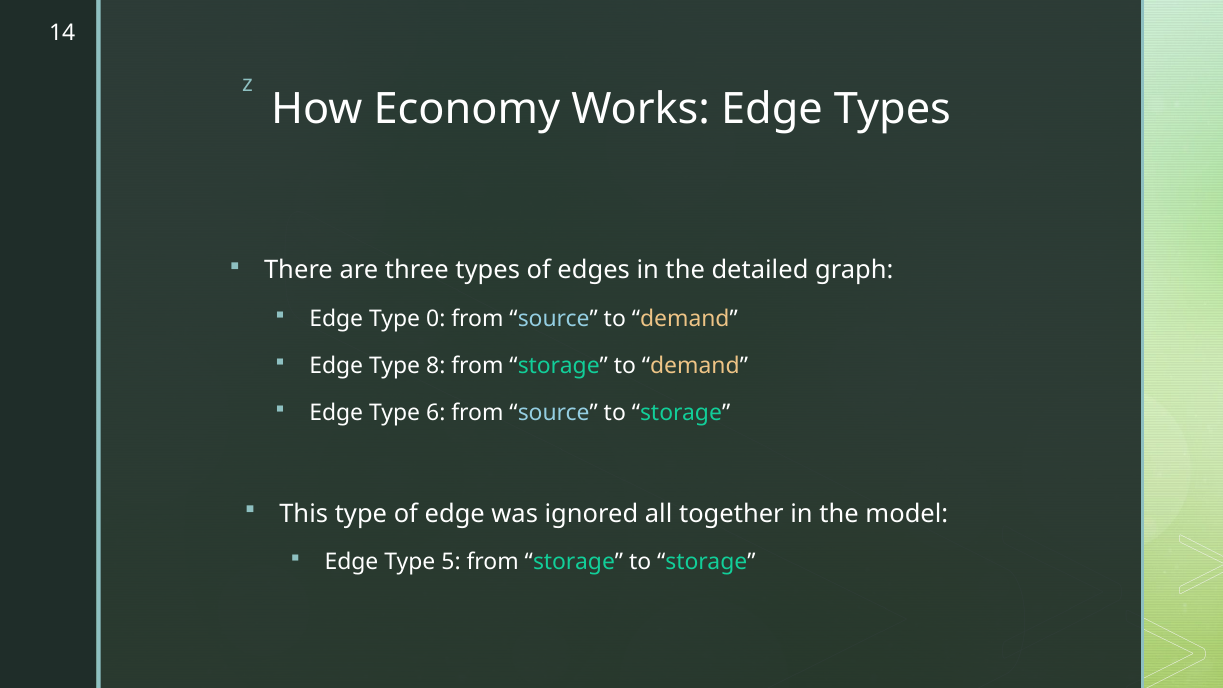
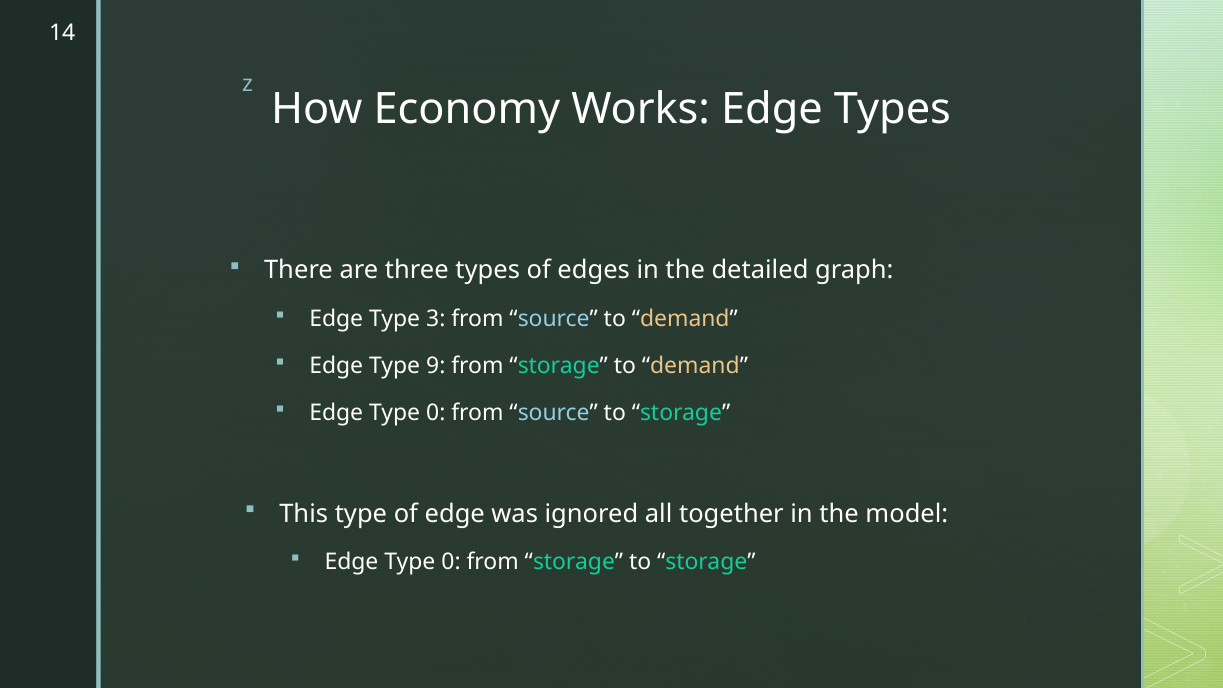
0: 0 -> 3 (436, 319)
8: 8 -> 9 (436, 366)
6: 6 -> 0 (436, 413)
5: 5 -> 0 (451, 562)
